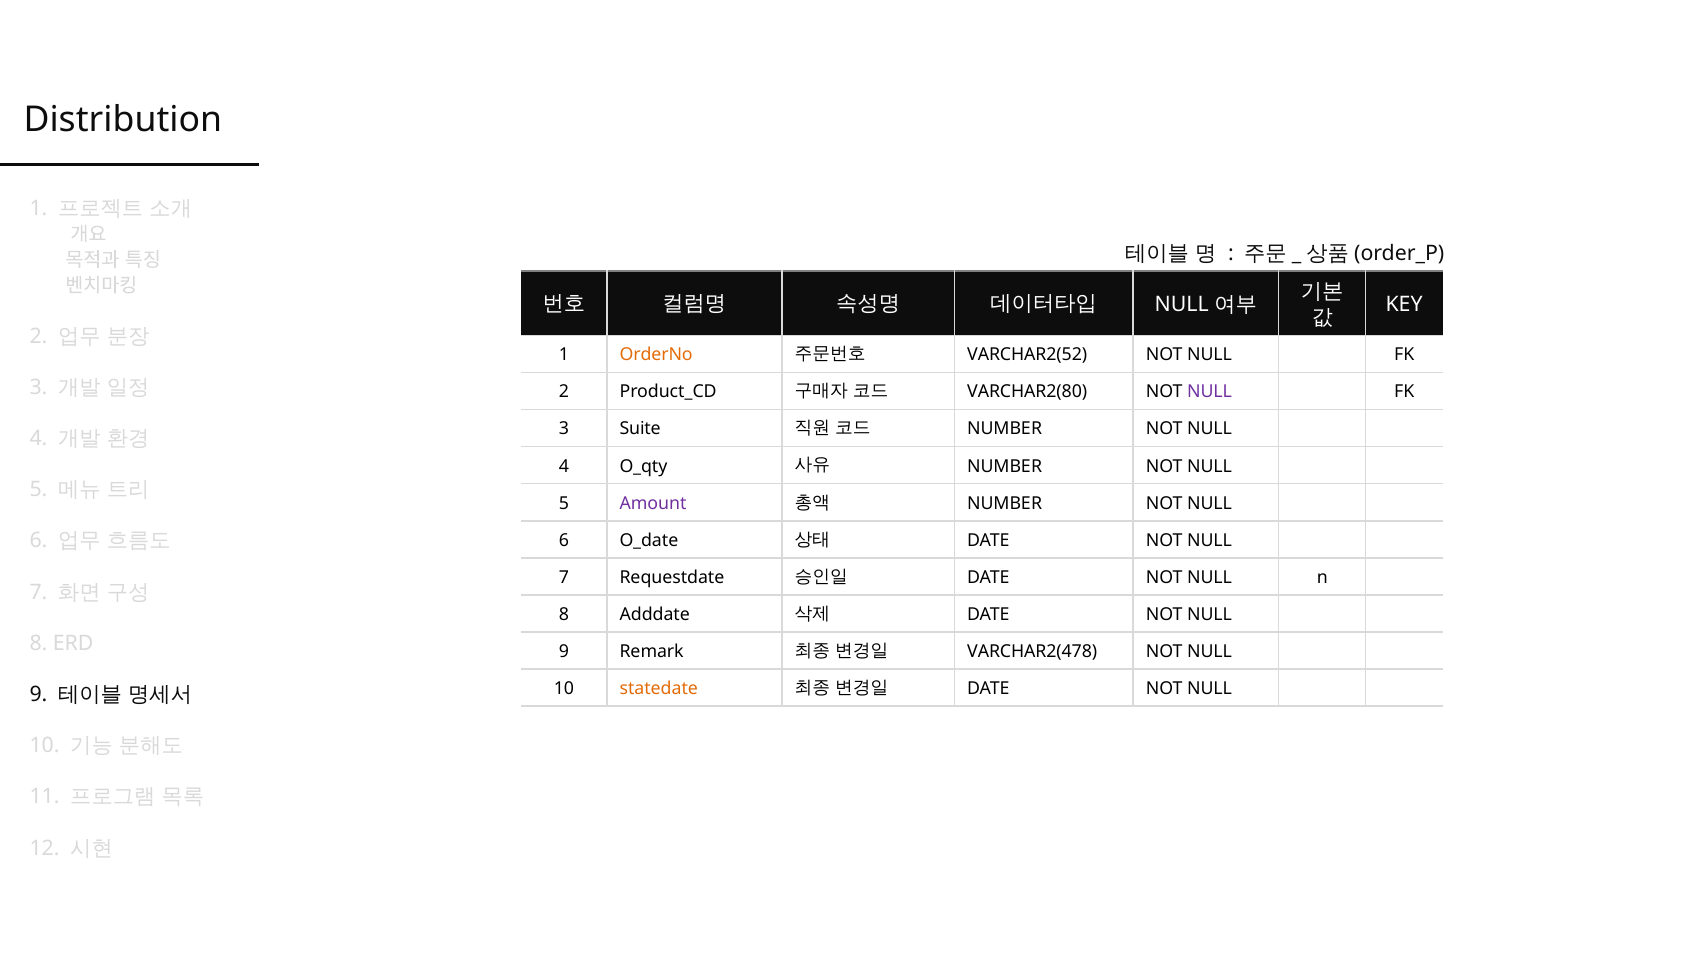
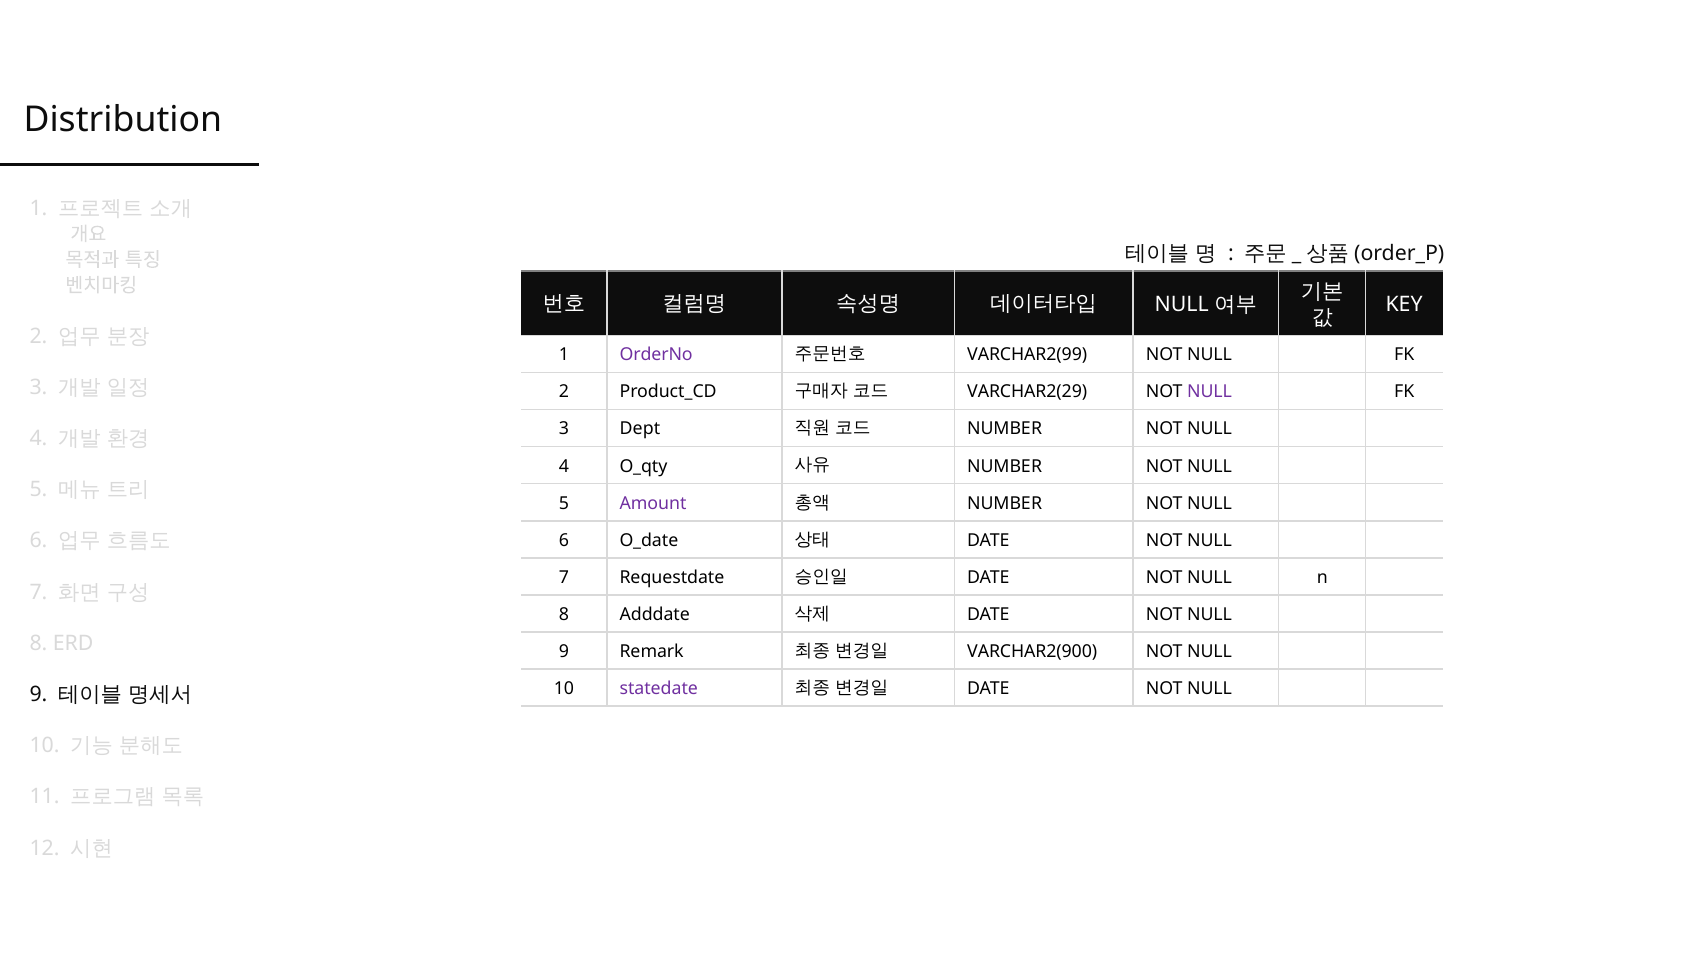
OrderNo colour: orange -> purple (656, 355)
VARCHAR2(52: VARCHAR2(52 -> VARCHAR2(99 (1027, 355)
VARCHAR2(80: VARCHAR2(80 -> VARCHAR2(29 (1027, 392)
Suite: Suite -> Dept (640, 429)
VARCHAR2(478: VARCHAR2(478 -> VARCHAR2(900 (1032, 651)
statedate colour: orange -> purple (659, 688)
